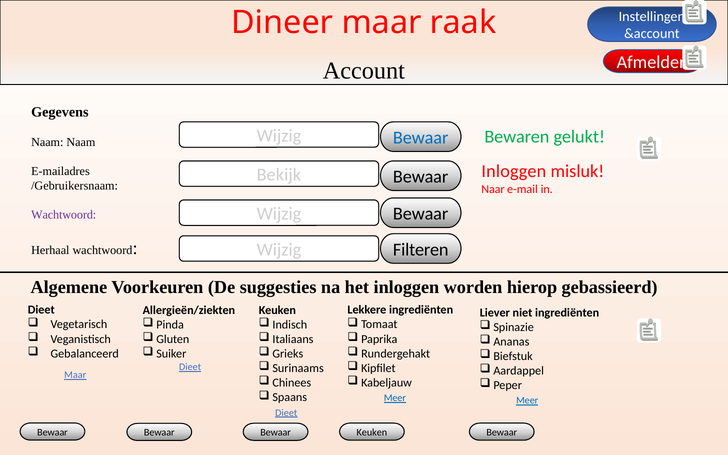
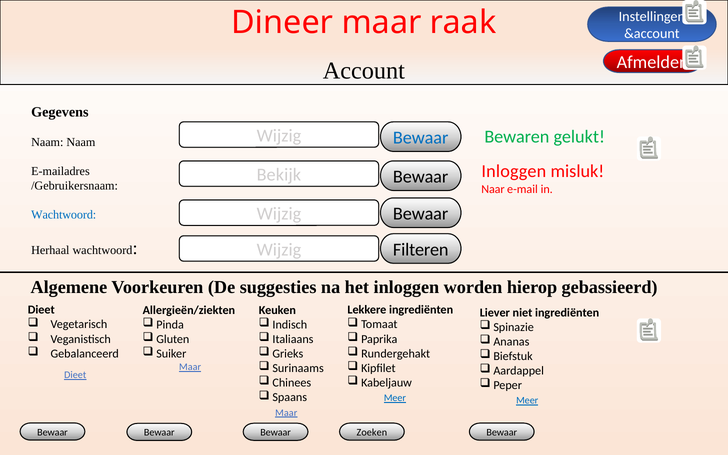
Wachtwoord colour: purple -> blue (64, 215)
Dieet: Dieet -> Maar (190, 367)
Maar: Maar -> Dieet (75, 375)
Dieet: Dieet -> Maar (286, 413)
Bewaar Keuken: Keuken -> Zoeken (372, 432)
